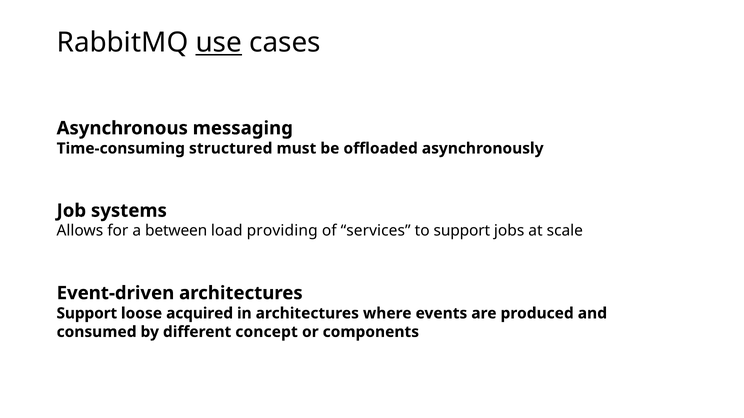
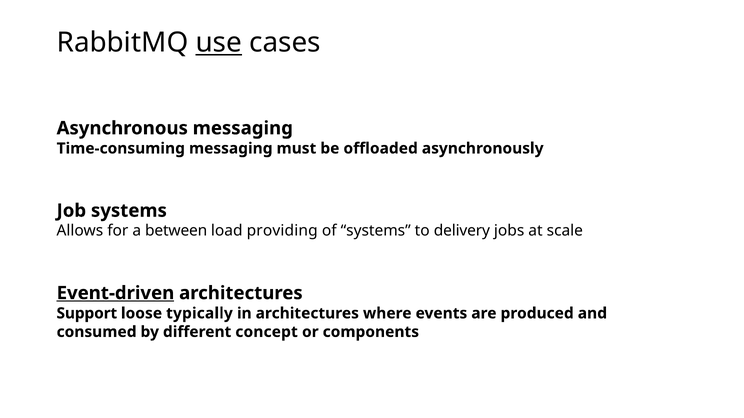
Time-consuming structured: structured -> messaging (231, 149)
of services: services -> systems (376, 231)
to support: support -> delivery (462, 231)
Event-driven underline: none -> present (115, 293)
acquired: acquired -> typically (199, 314)
